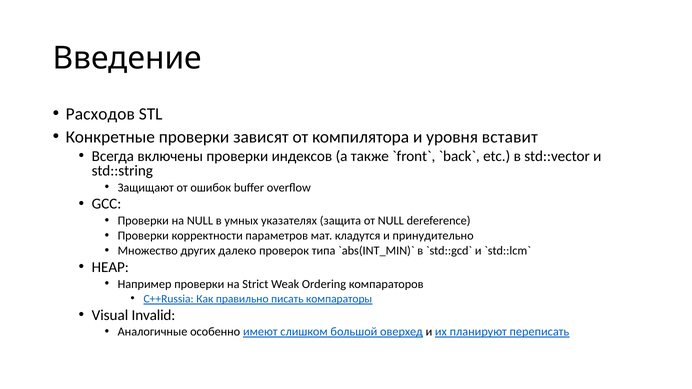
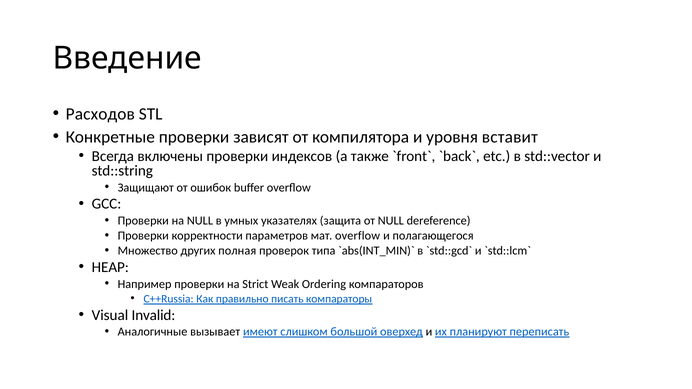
мат кладутся: кладутся -> overflow (358, 236)
принудительно: принудительно -> полагающегося (433, 236)
далеко: далеко -> полная (237, 251)
особенно: особенно -> вызывает (215, 332)
